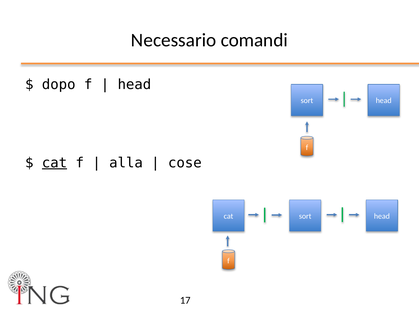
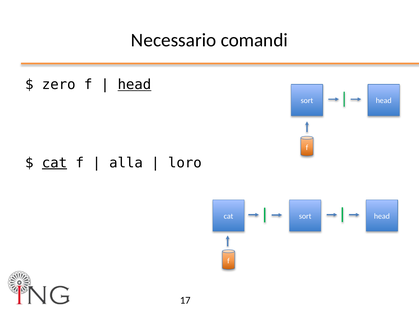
dopo: dopo -> zero (59, 85)
head underline: none -> present (134, 85)
cose: cose -> loro (185, 163)
